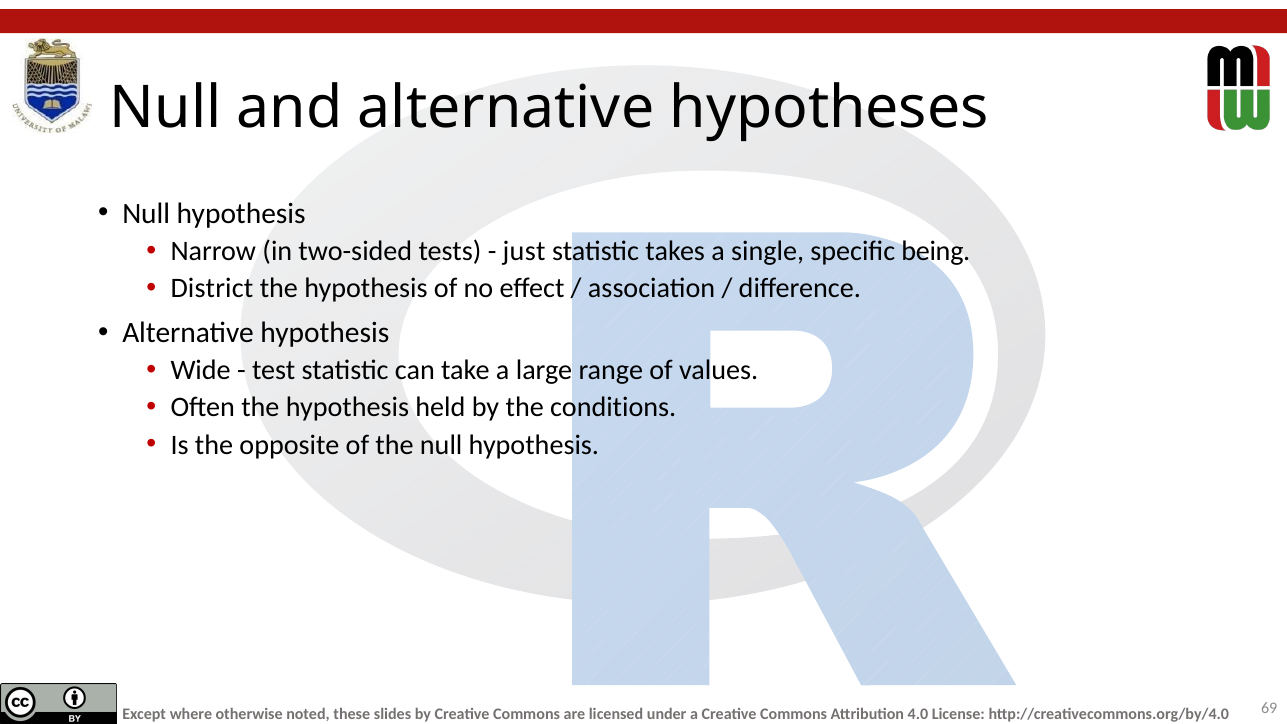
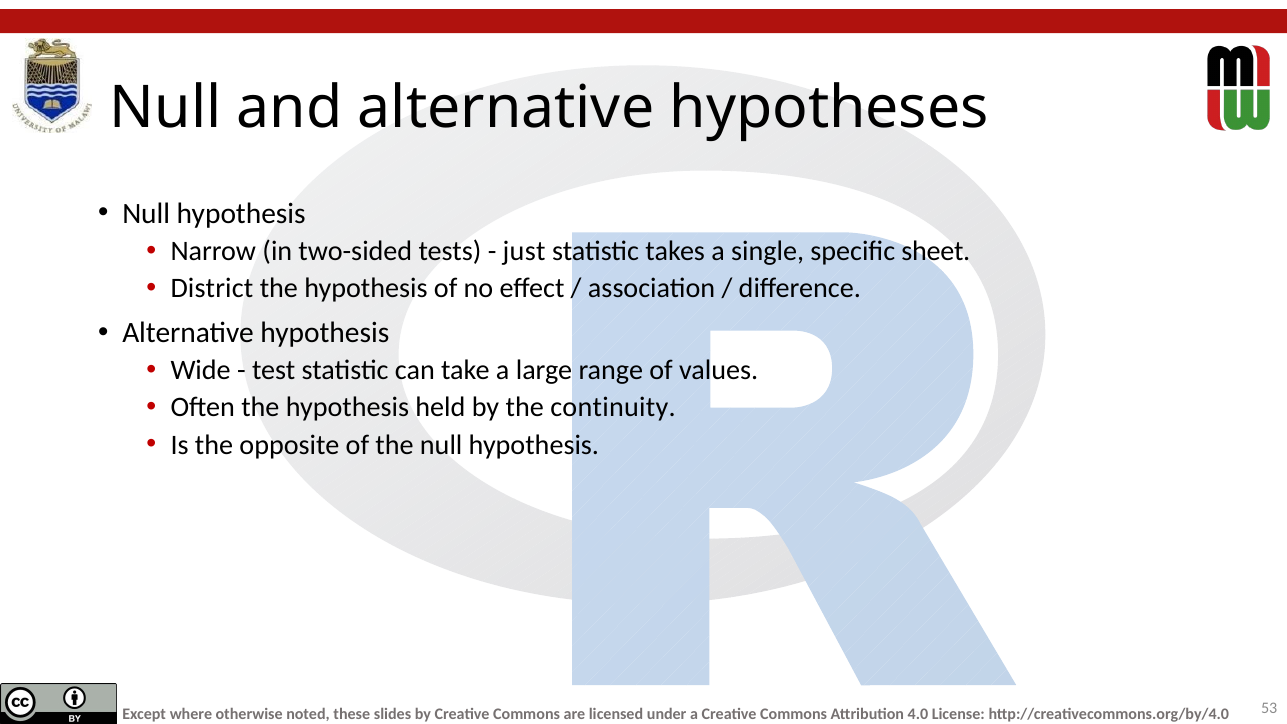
being: being -> sheet (936, 251)
conditions: conditions -> continuity (613, 408)
69: 69 -> 53 (1269, 708)
